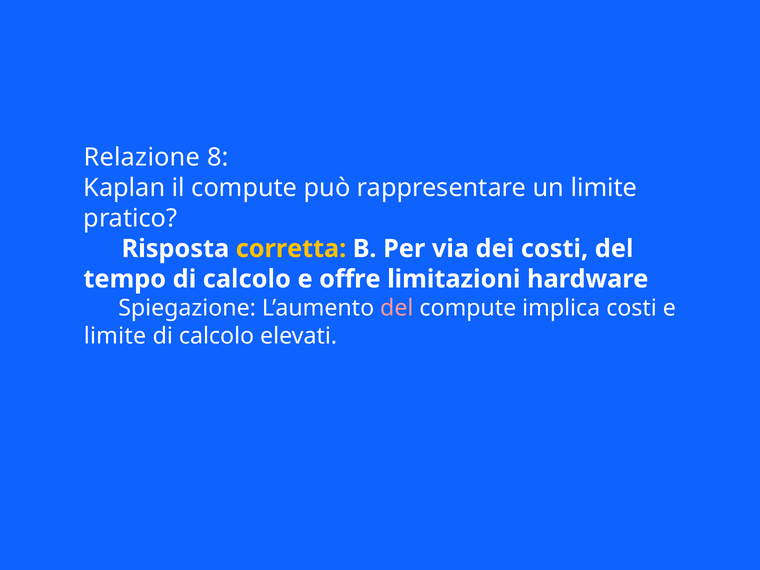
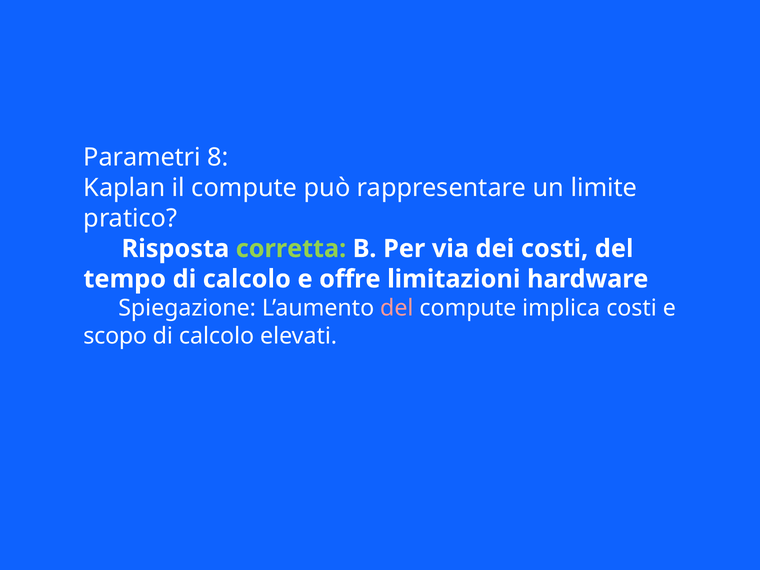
Relazione: Relazione -> Parametri (142, 157)
corretta colour: yellow -> light green (291, 249)
limite: limite -> scopo (115, 336)
